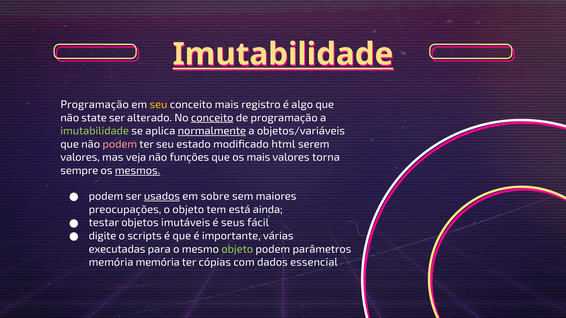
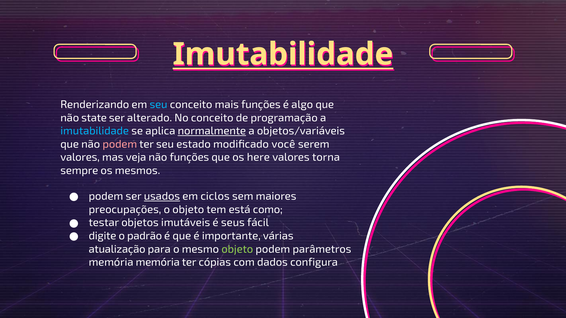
Programação: Programação -> Renderizando (95, 105)
seu colour: yellow -> light blue (159, 105)
mais registro: registro -> funções (261, 105)
conceito underline: present -> none (212, 118)
imutabilidade colour: light green -> light blue (95, 131)
html: html -> você (283, 144)
os mais: mais -> here (258, 158)
mesmos underline: present -> none (138, 171)
sobre: sobre -> ciclos (215, 197)
ainda: ainda -> como (268, 210)
scripts: scripts -> padrão (145, 236)
executadas: executadas -> atualização (117, 249)
essencial: essencial -> configura (314, 263)
